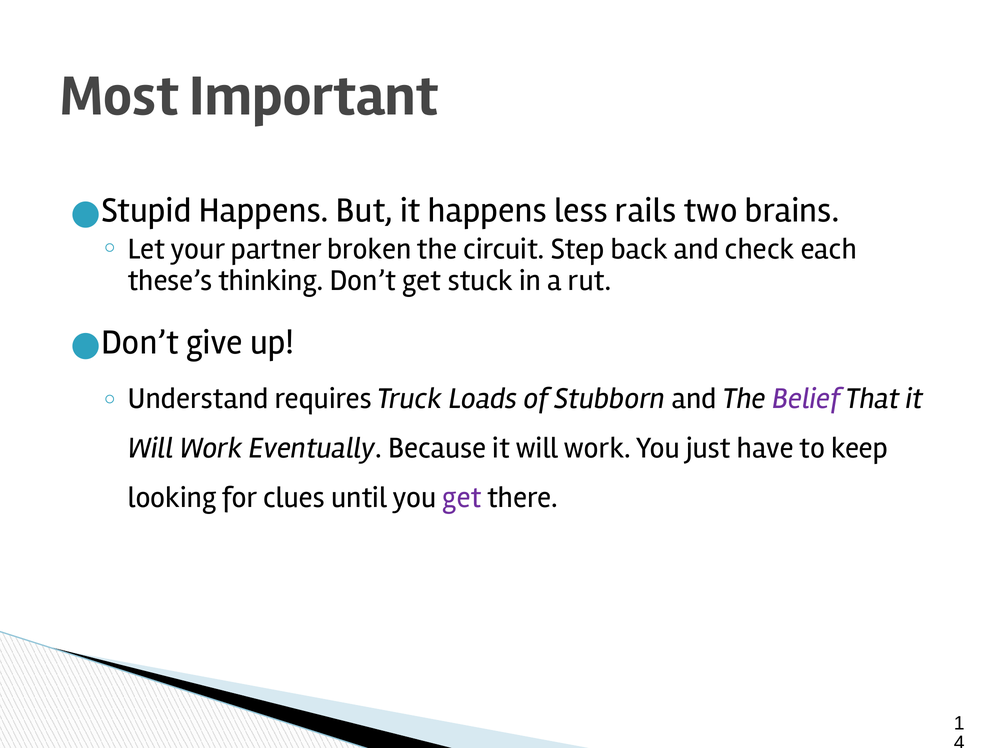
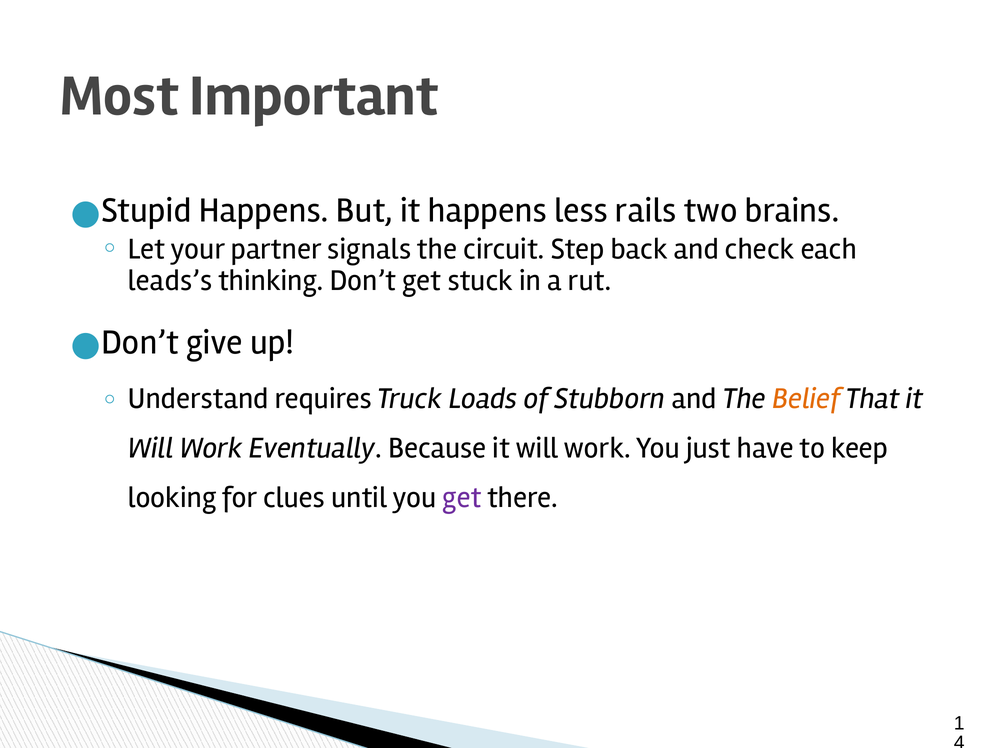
broken: broken -> signals (369, 249)
these’s: these’s -> leads’s (170, 281)
Belief colour: purple -> orange (806, 399)
